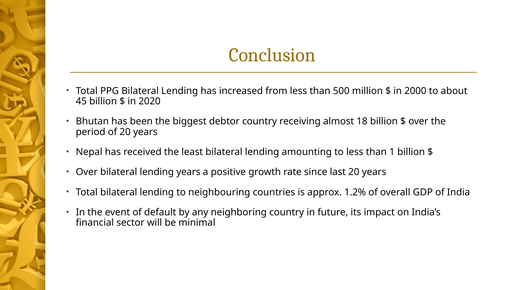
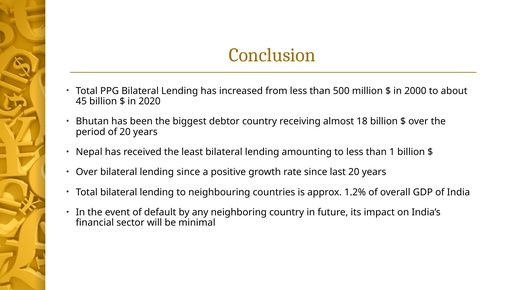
lending years: years -> since (188, 172)
